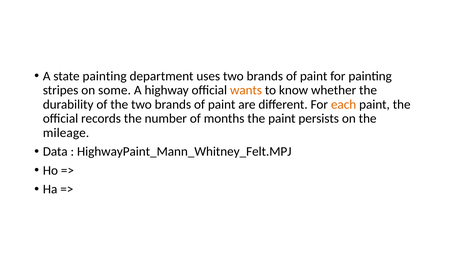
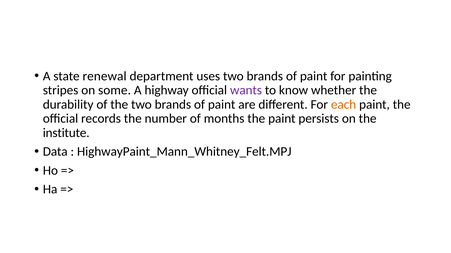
state painting: painting -> renewal (105, 76)
wants colour: orange -> purple (246, 90)
mileage: mileage -> institute (66, 133)
